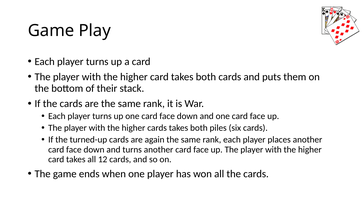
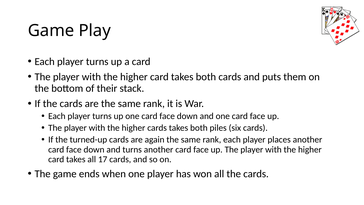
12: 12 -> 17 (103, 159)
